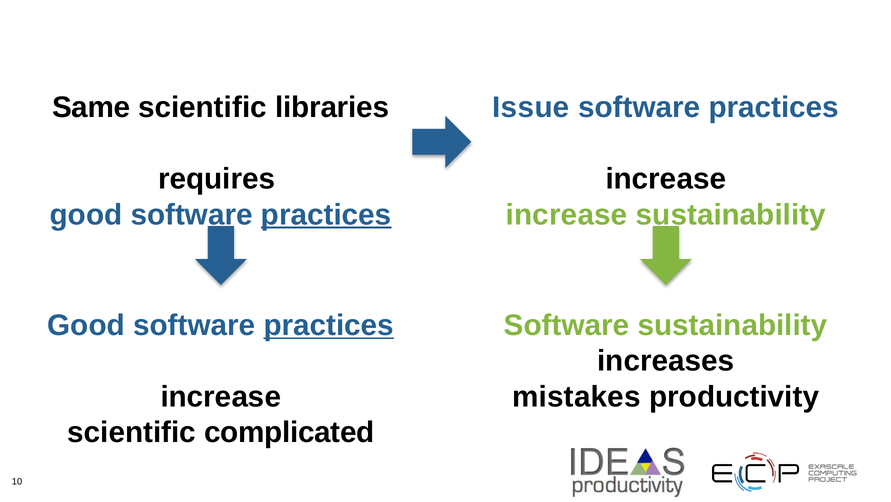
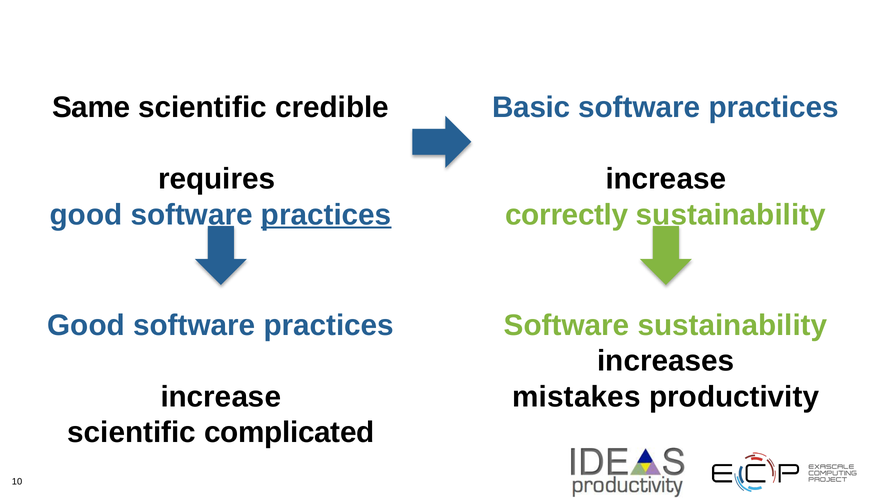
libraries: libraries -> credible (332, 107)
Issue: Issue -> Basic (531, 107)
increase: increase -> correctly (567, 214)
practices underline: present -> none (329, 325)
